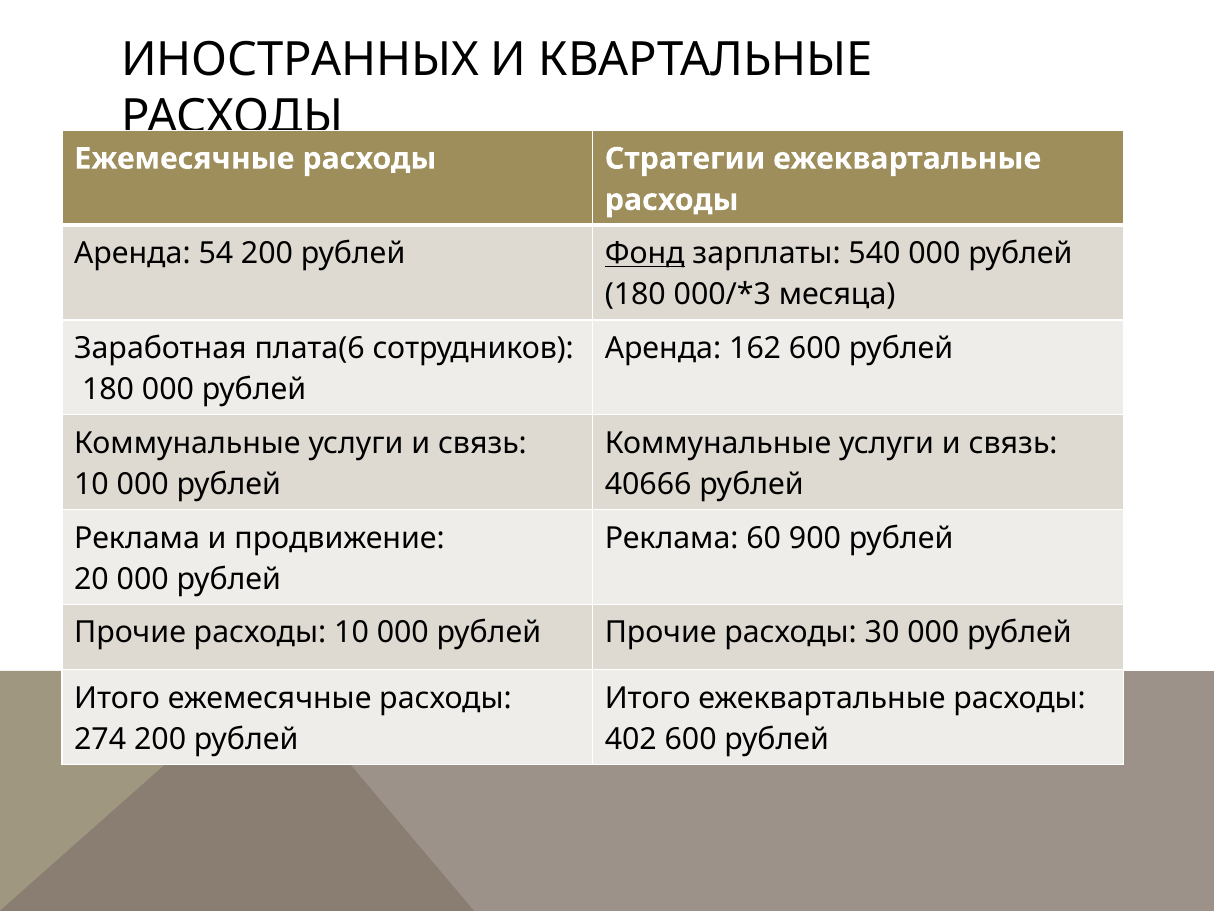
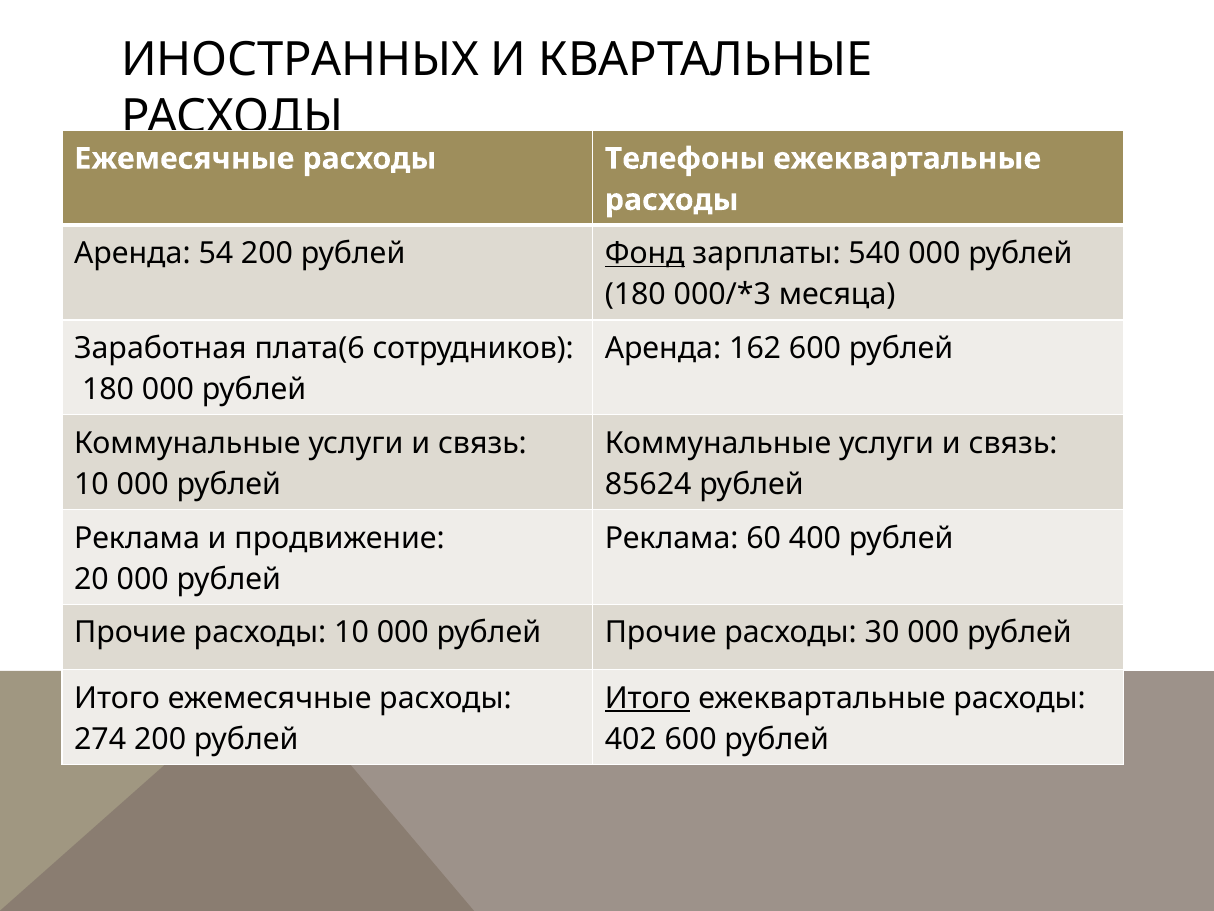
Стратегии: Стратегии -> Телефоны (685, 159)
40666: 40666 -> 85624 (648, 484)
900: 900 -> 400 (815, 538)
Итого underline: none -> present (648, 698)
